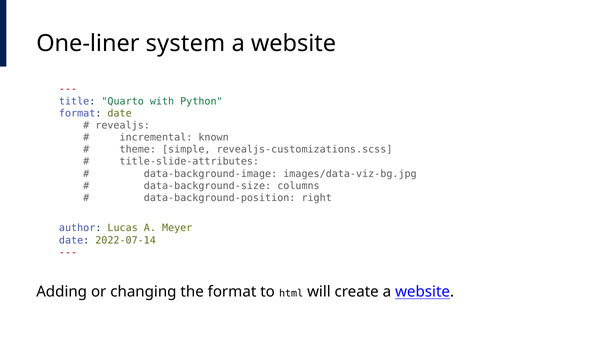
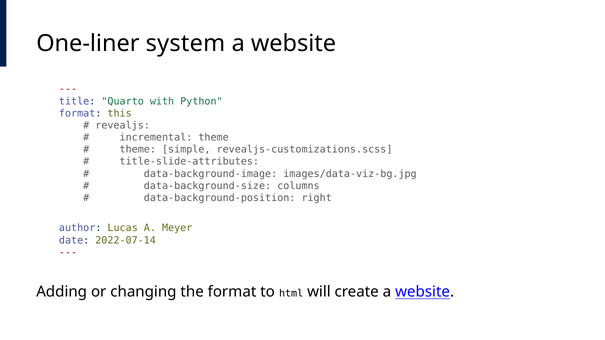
format date: date -> this (120, 113)
incremental known: known -> theme (214, 138)
